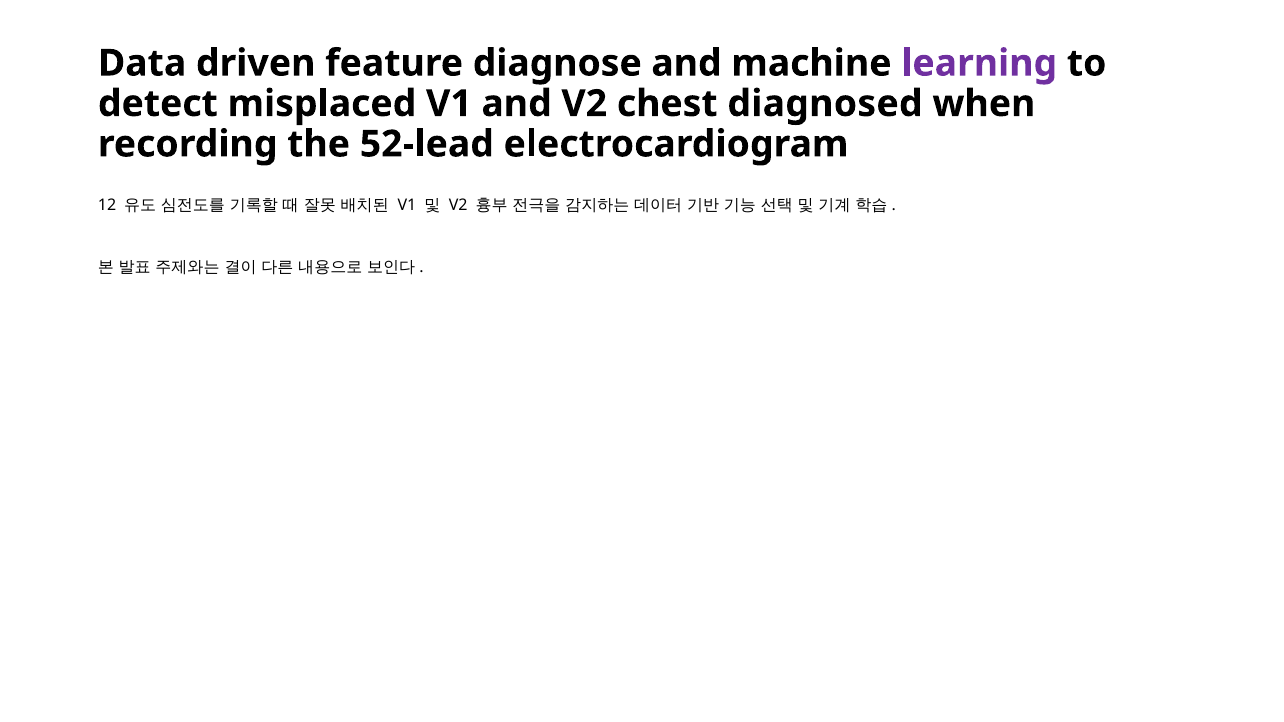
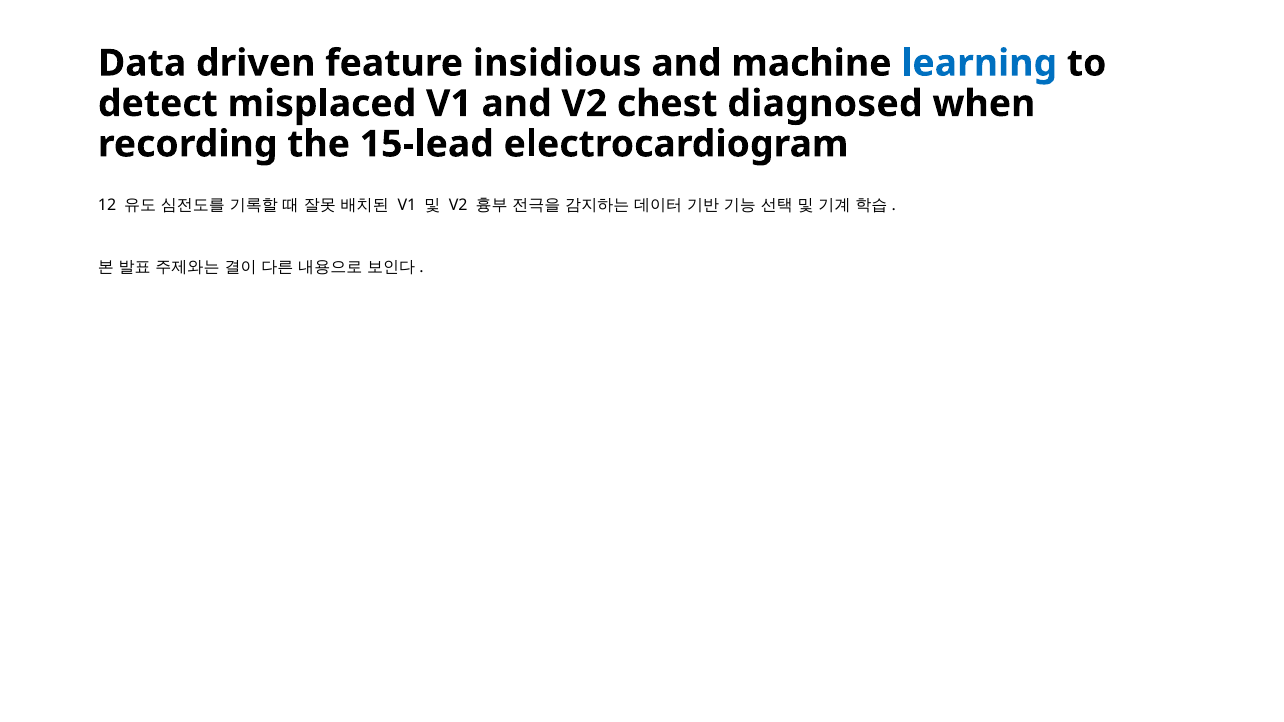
diagnose: diagnose -> insidious (557, 63)
learning colour: purple -> blue (979, 63)
52‑lead: 52‑lead -> 15‑lead (427, 144)
